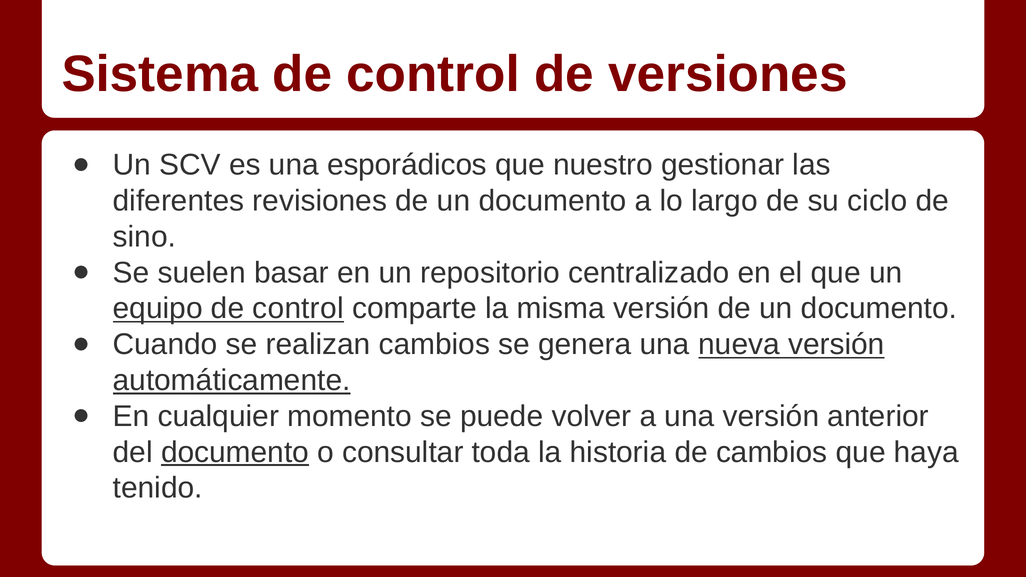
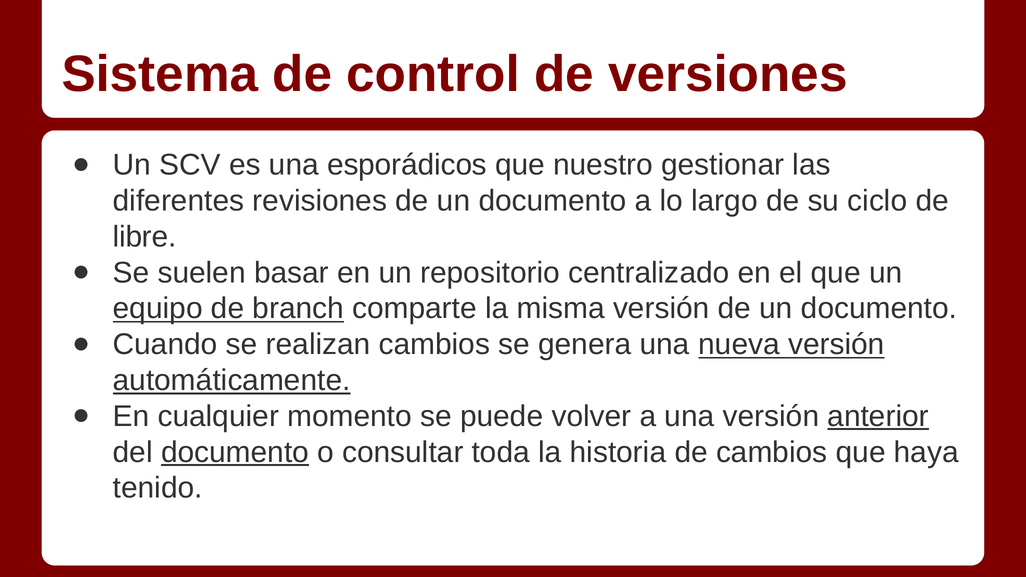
sino: sino -> libre (145, 237)
equipo de control: control -> branch (298, 309)
anterior underline: none -> present (878, 416)
